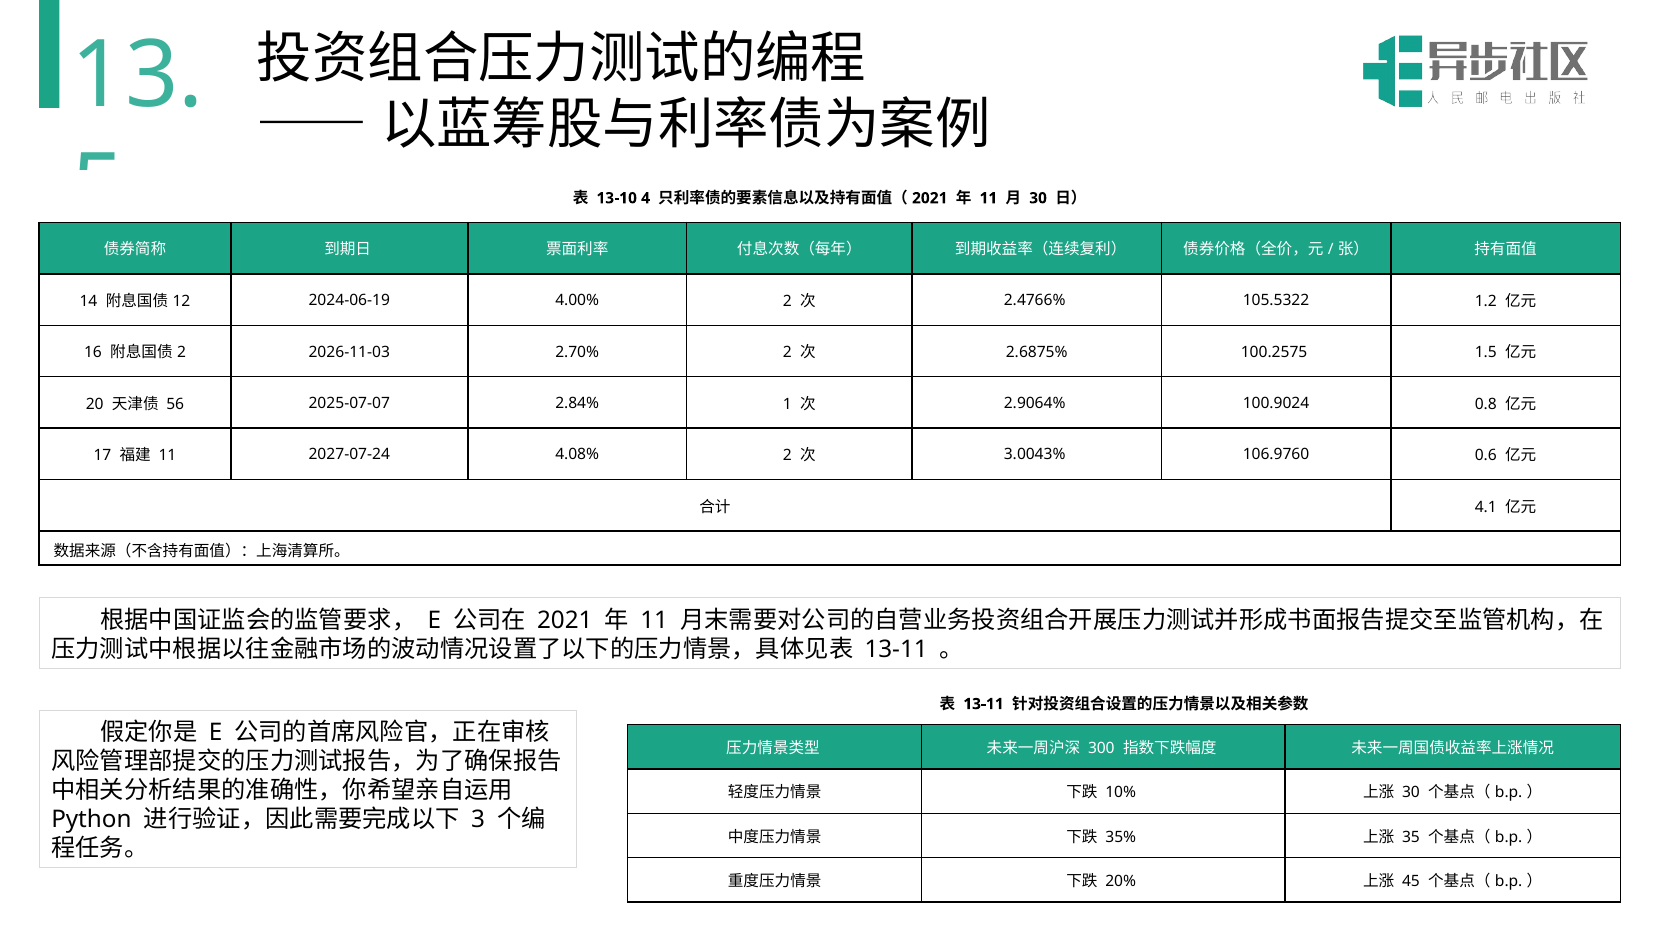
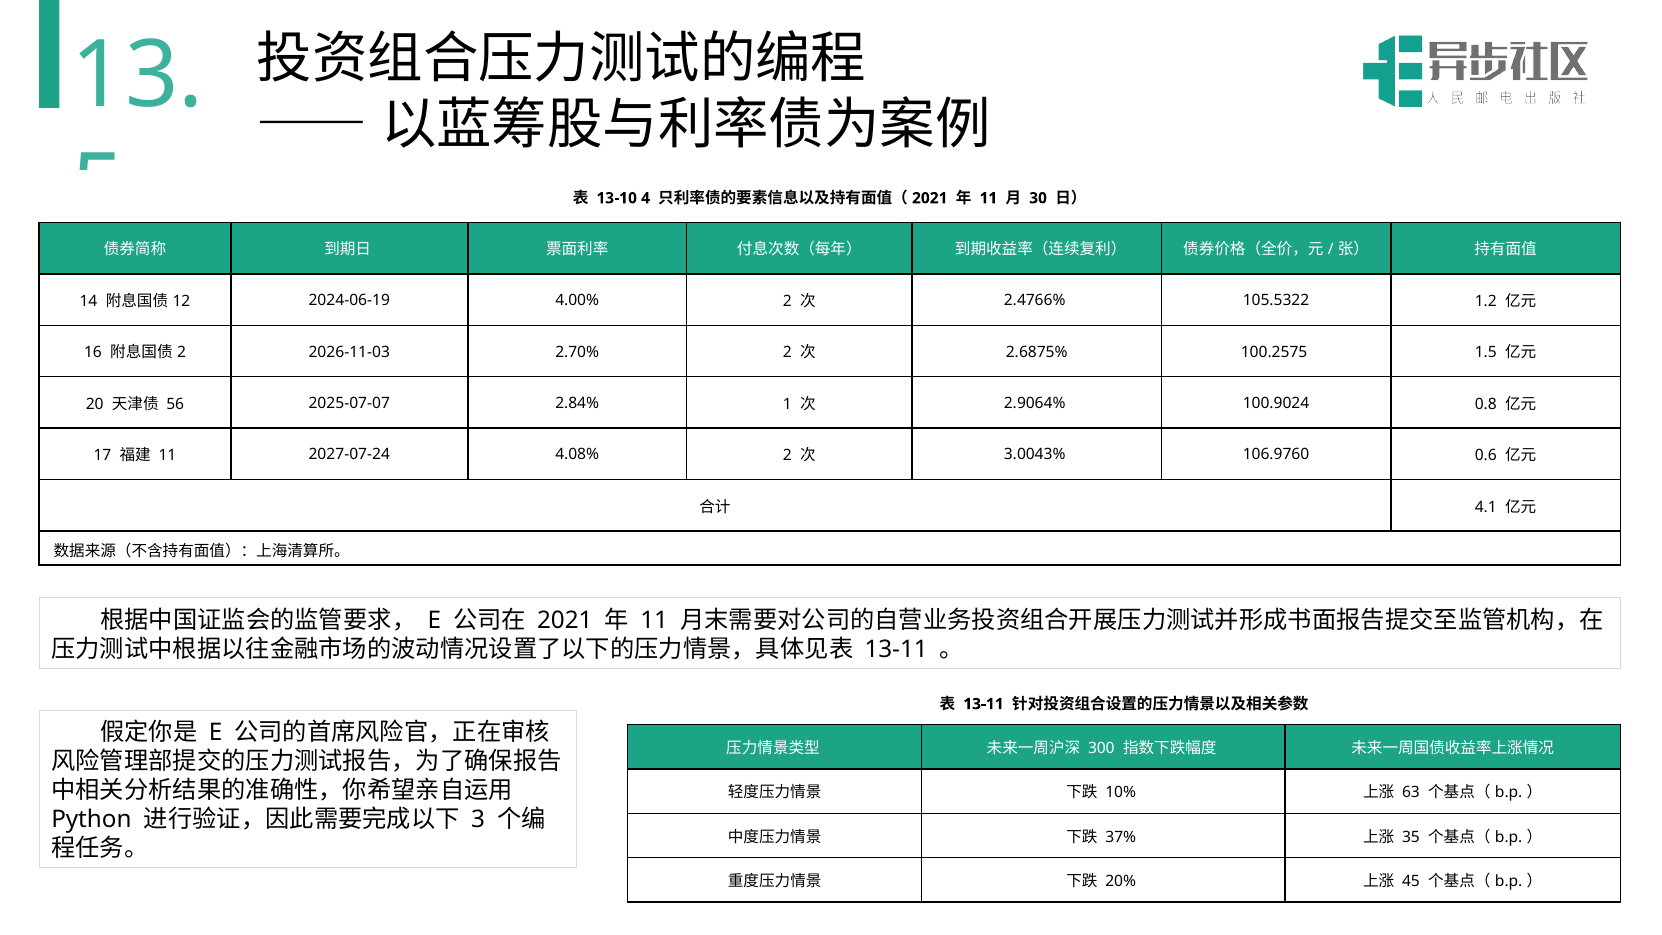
30: 30 -> 63 (1411, 793)
35%: 35% -> 37% (1121, 837)
